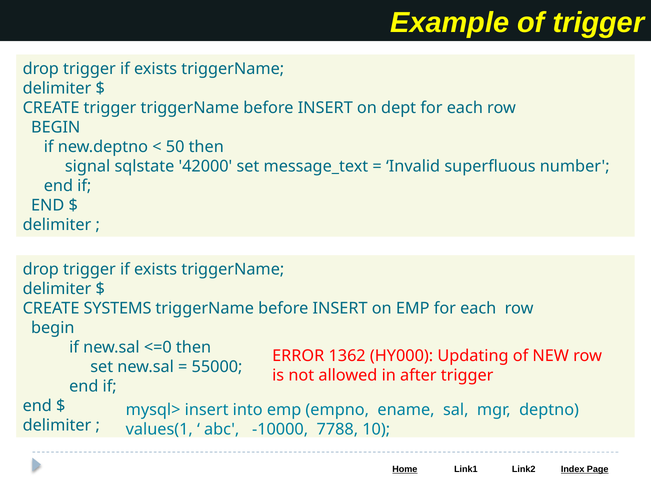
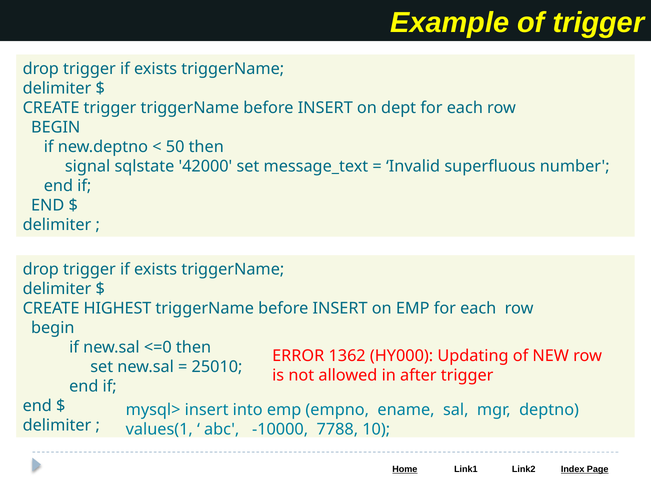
SYSTEMS: SYSTEMS -> HIGHEST (117, 309)
55000: 55000 -> 25010 (217, 367)
